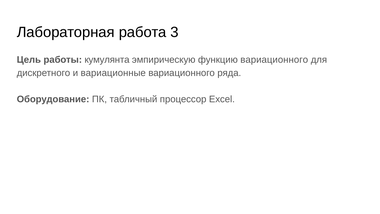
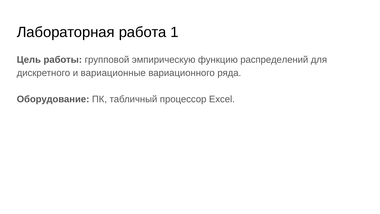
3: 3 -> 1 (174, 32)
кумулянта: кумулянта -> групповой (107, 60)
функцию вариационного: вариационного -> распределений (274, 60)
